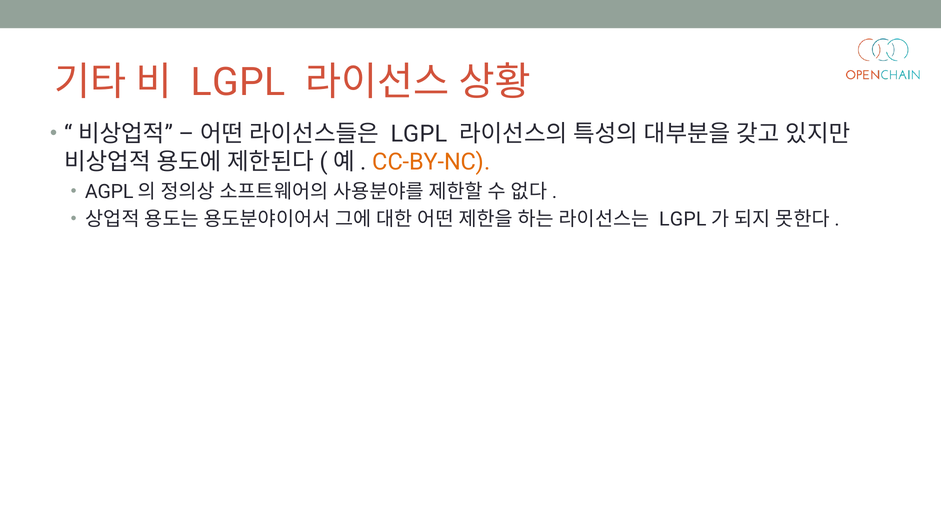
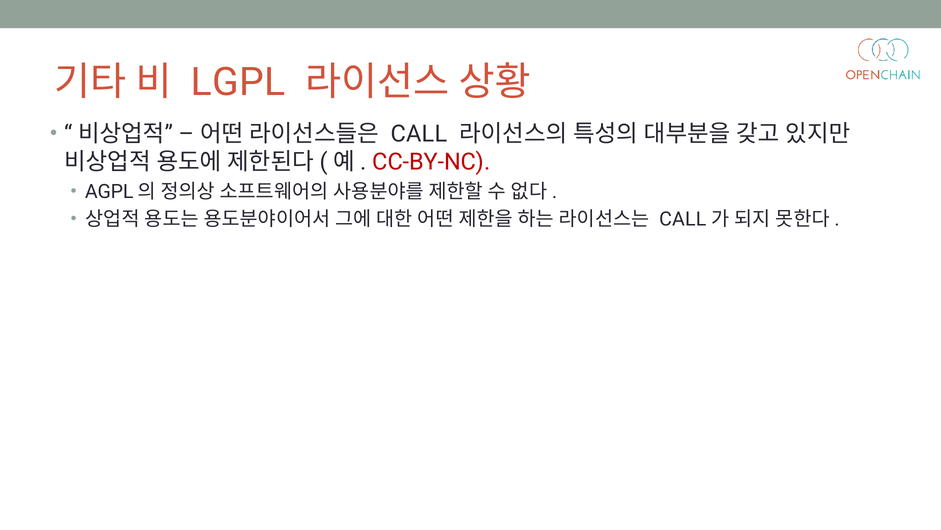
LGPL: LGPL -> CALL (419, 134)
CC-BY-NC colour: orange -> red (431, 162)
LGPL: LGPL -> CALL (683, 219)
